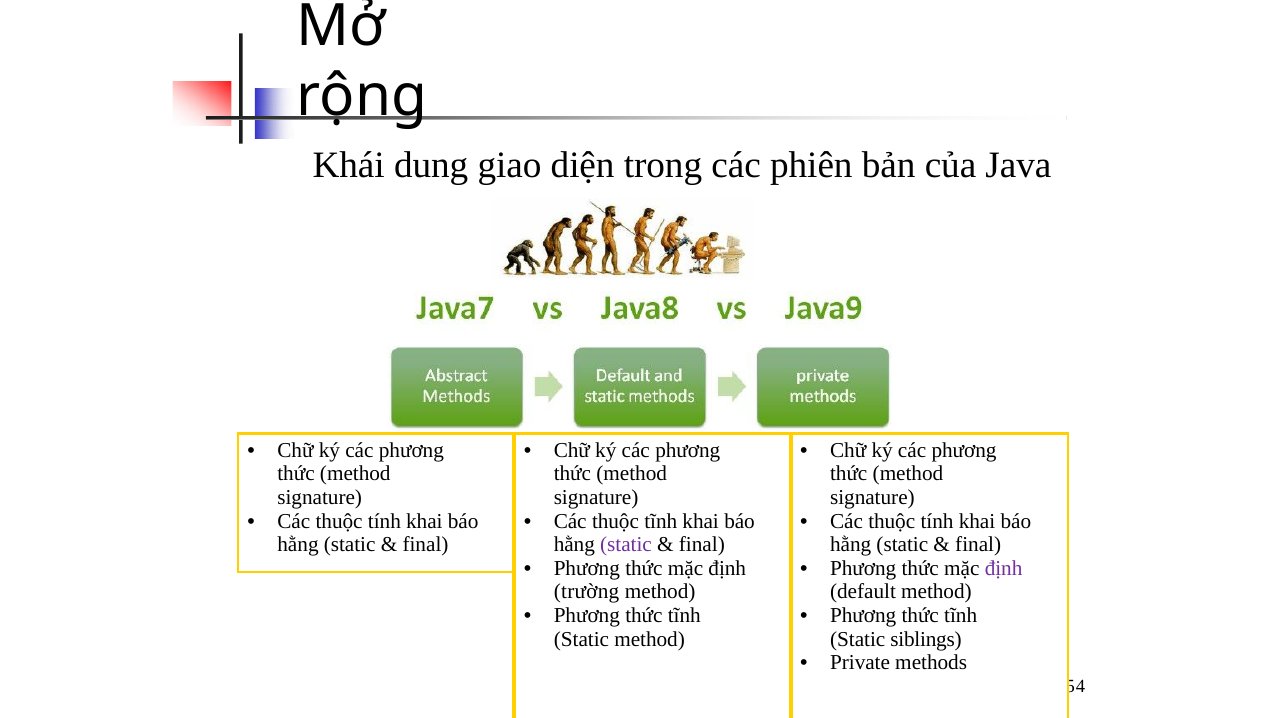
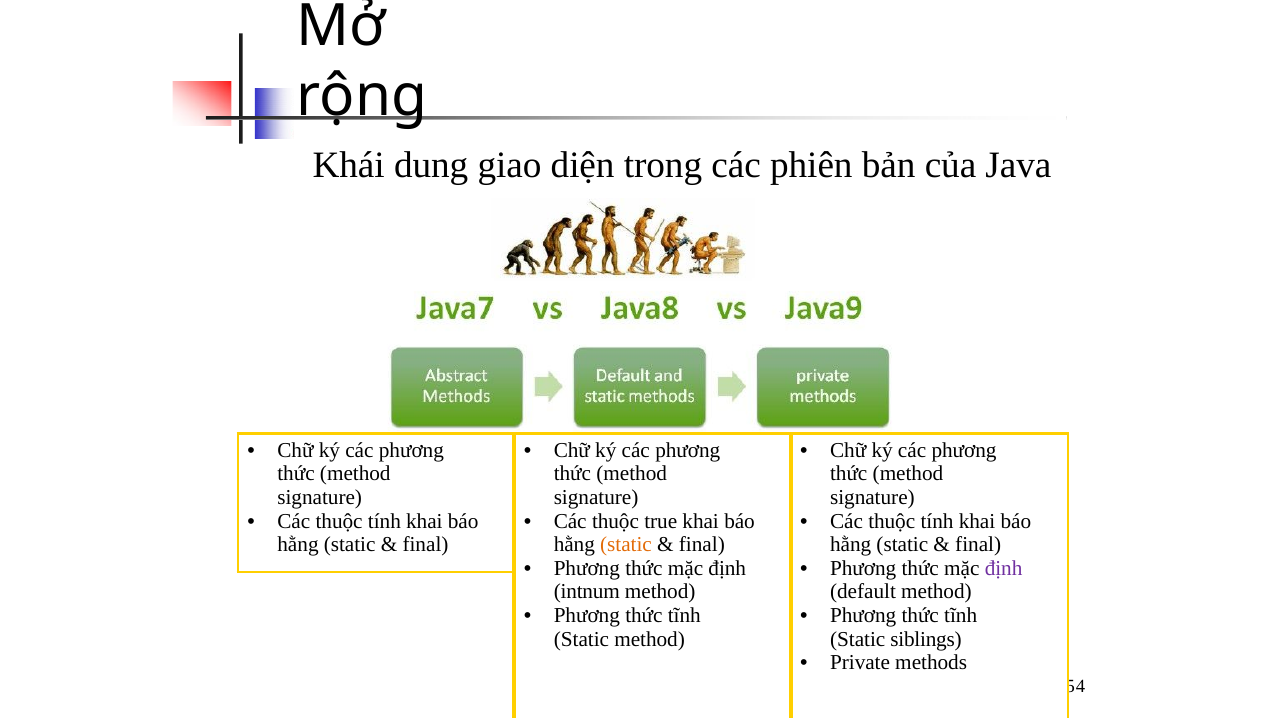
thuộc tĩnh: tĩnh -> true (661, 521)
static colour: purple -> orange (626, 544)
trường: trường -> intnum (587, 592)
